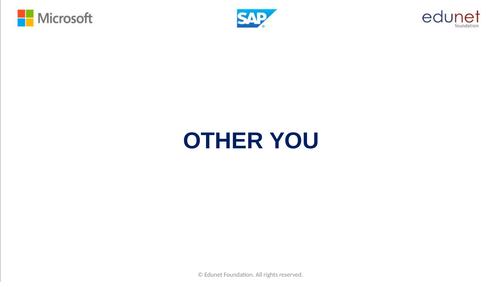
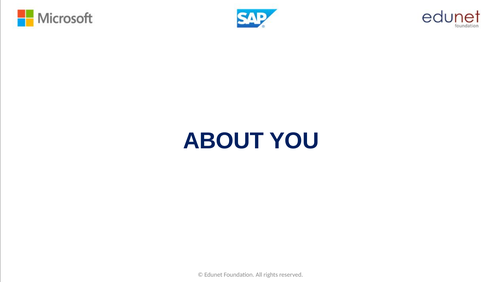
OTHER: OTHER -> ABOUT (223, 141)
